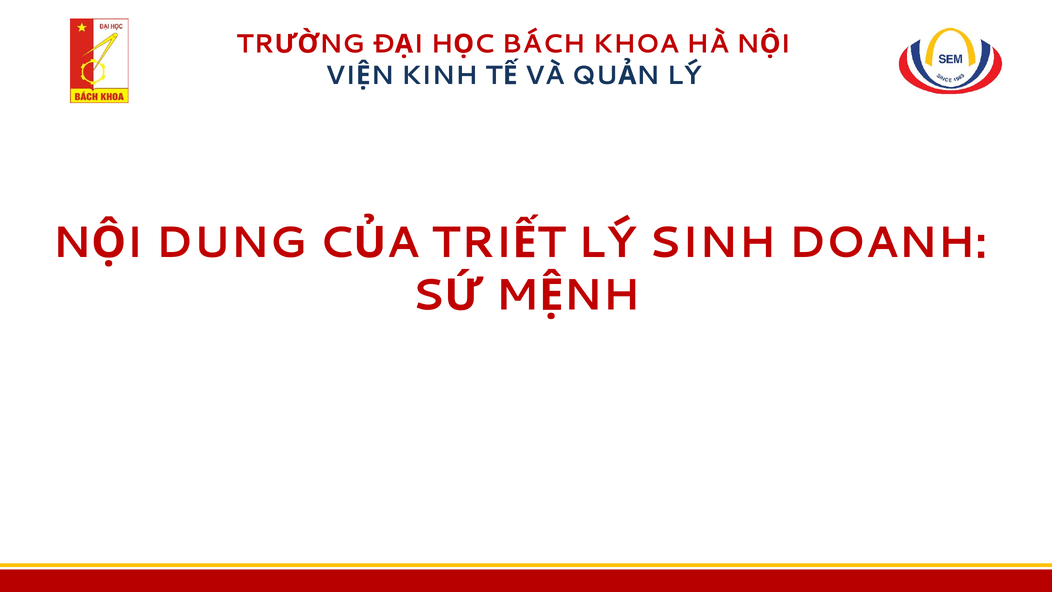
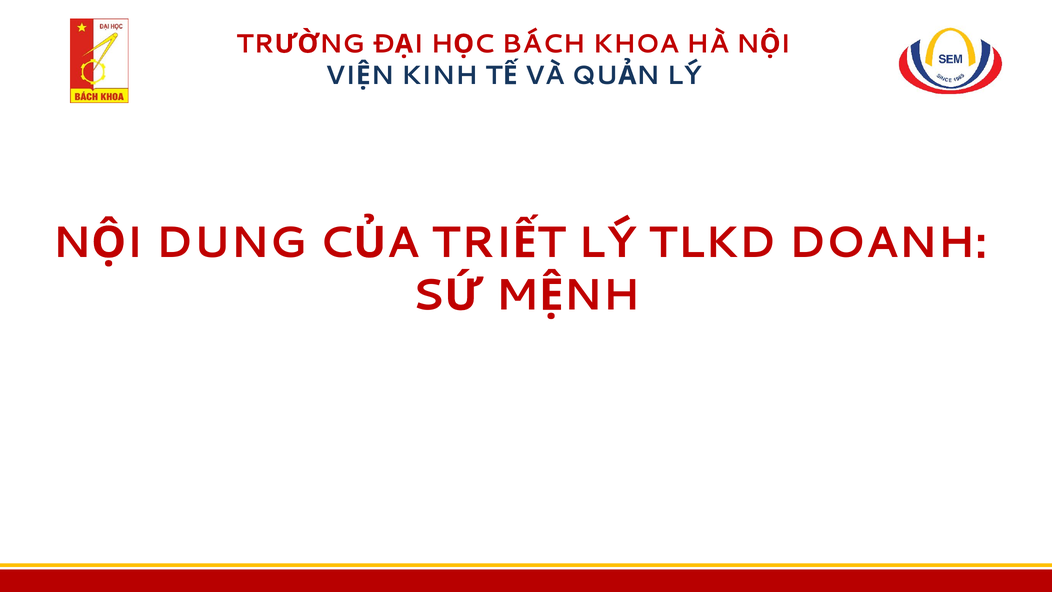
SINH: SINH -> TLKD (712, 243)
